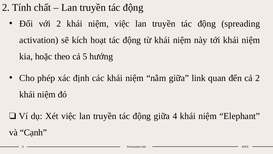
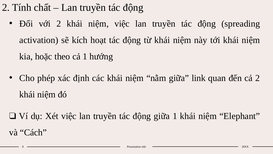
cả 5: 5 -> 1 (85, 56)
giữa 4: 4 -> 1 (175, 116)
Cạnh: Cạnh -> Cách (33, 132)
